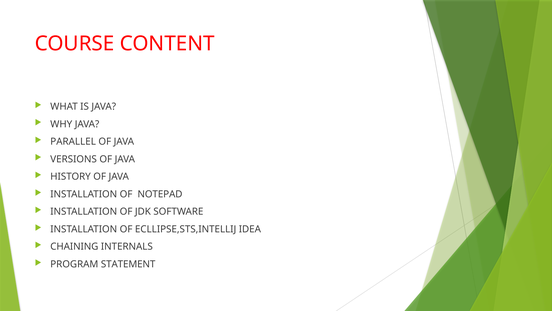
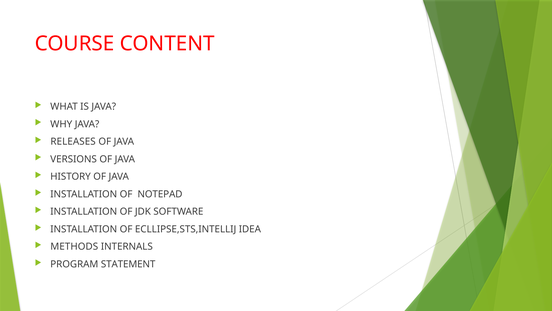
PARALLEL: PARALLEL -> RELEASES (73, 141)
CHAINING: CHAINING -> METHODS (74, 246)
